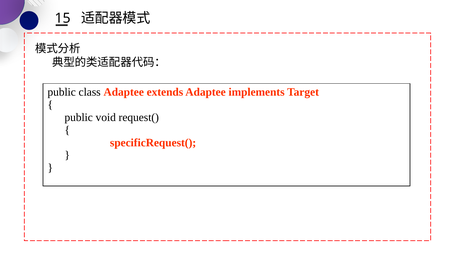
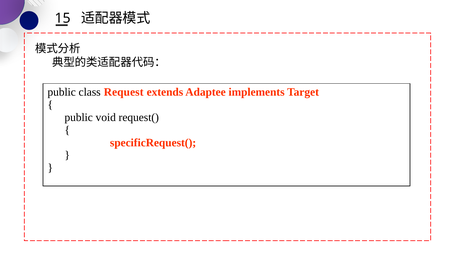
class Adaptee: Adaptee -> Request (124, 92)
